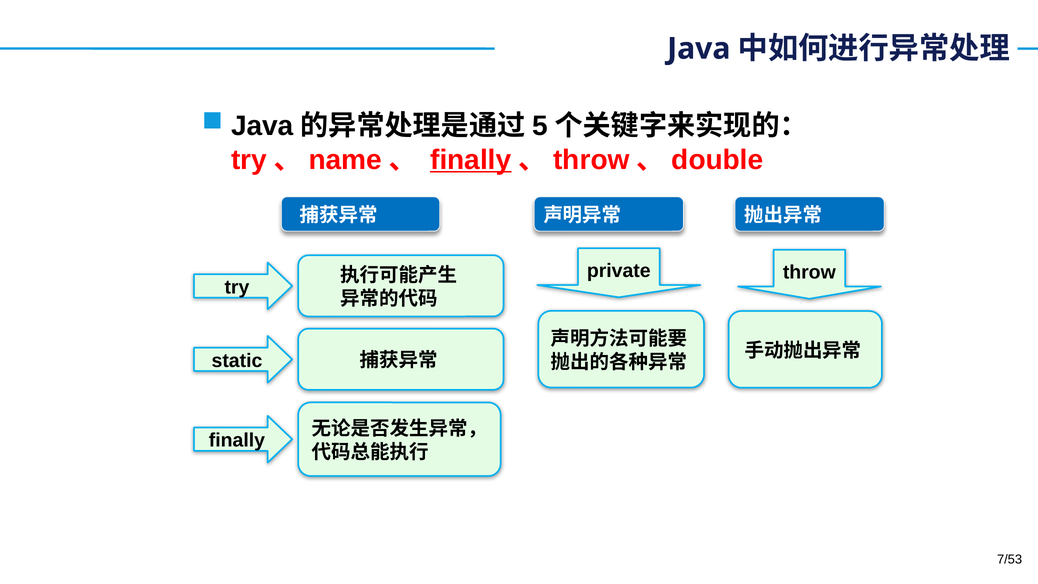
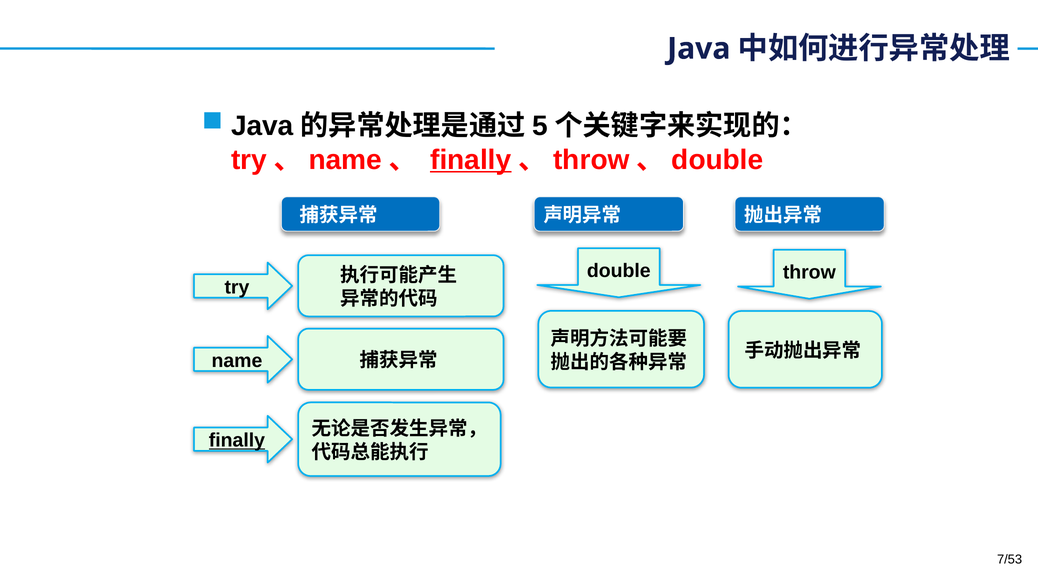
private: private -> double (619, 271)
static: static -> name (237, 361)
finally underline: none -> present (237, 440)
